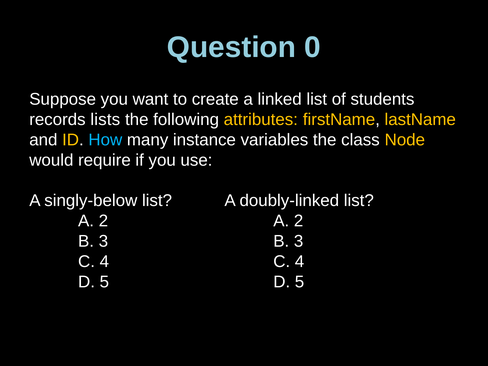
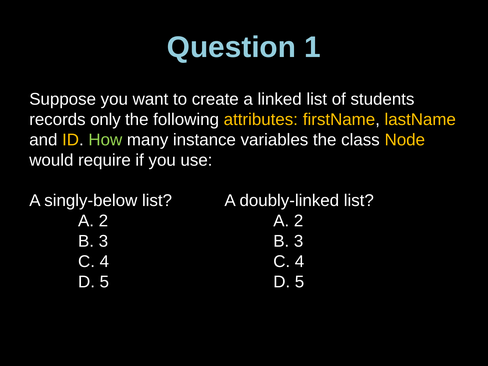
0: 0 -> 1 (313, 47)
lists: lists -> only (105, 119)
How colour: light blue -> light green (105, 140)
